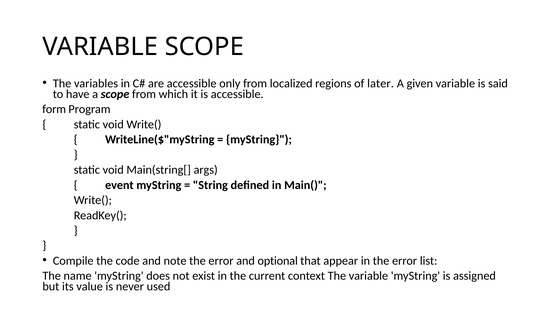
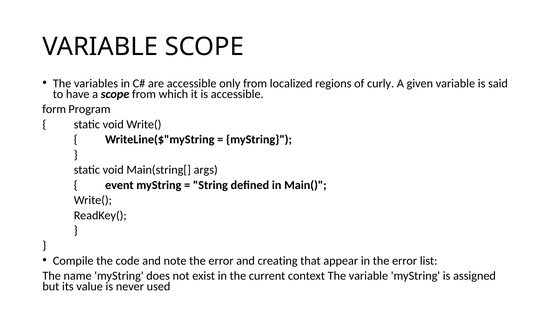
later: later -> curly (381, 84)
optional: optional -> creating (278, 261)
